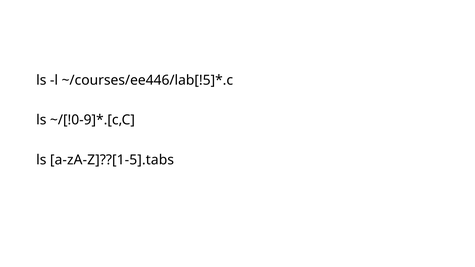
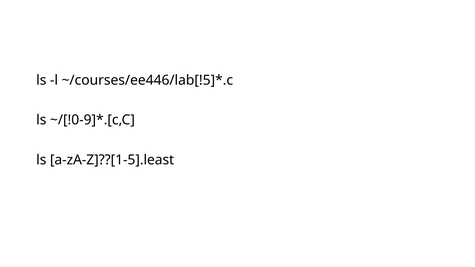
a-zA-Z]??[1-5].tabs: a-zA-Z]??[1-5].tabs -> a-zA-Z]??[1-5].least (112, 160)
